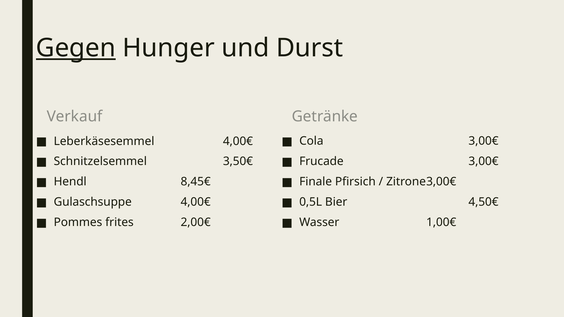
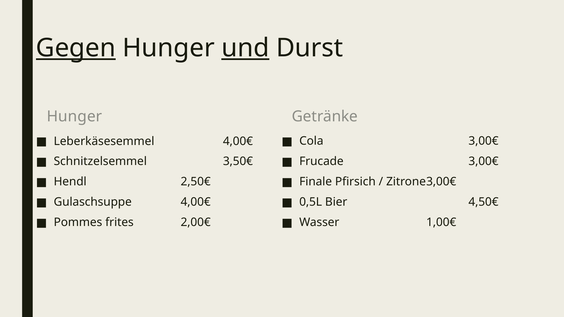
und underline: none -> present (245, 48)
Verkauf: Verkauf -> Hunger (74, 116)
8,45€: 8,45€ -> 2,50€ (196, 182)
